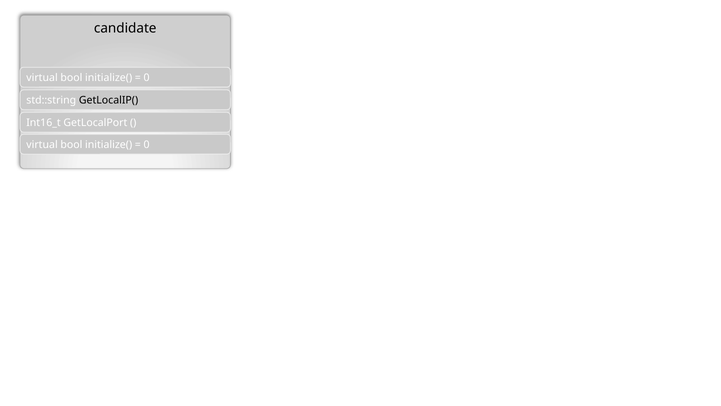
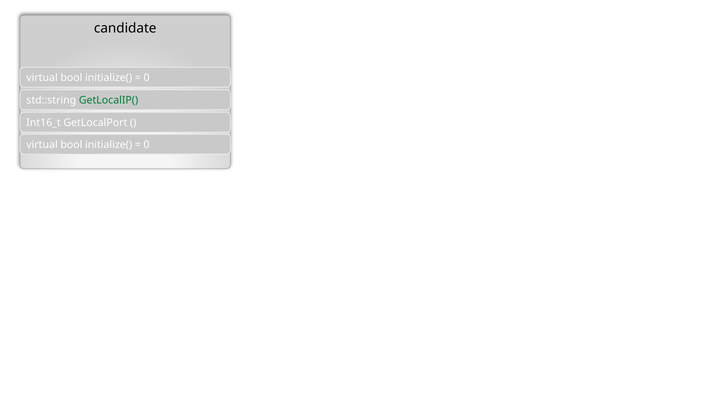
GetLocalIP( colour: black -> green (109, 100)
